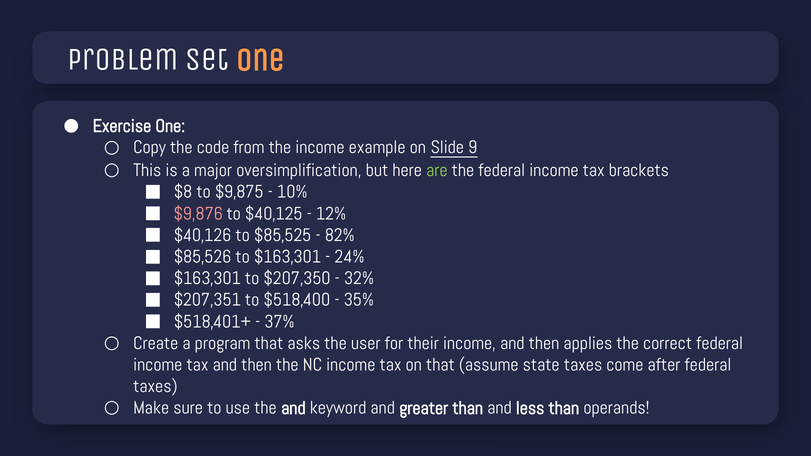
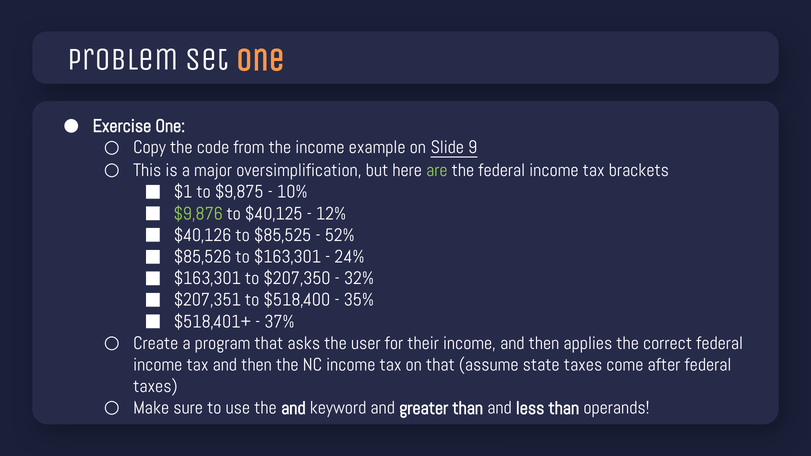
$8: $8 -> $1 (183, 192)
$9,876 colour: pink -> light green (198, 214)
82%: 82% -> 52% (340, 235)
